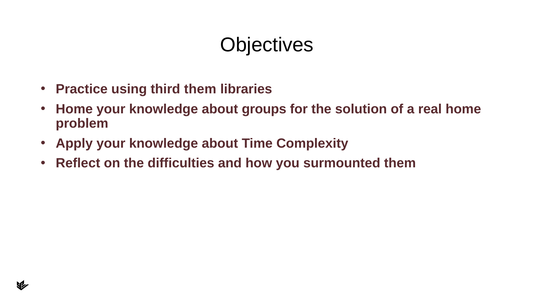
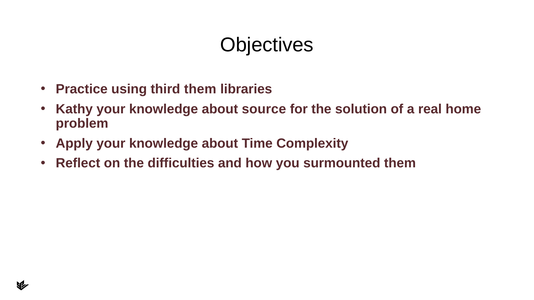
Home: Home -> Kathy (74, 109)
groups: groups -> source (264, 109)
